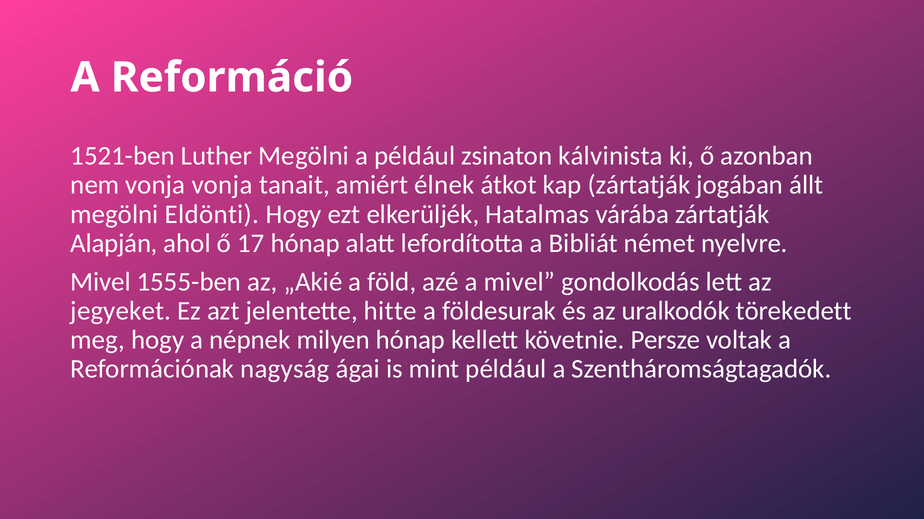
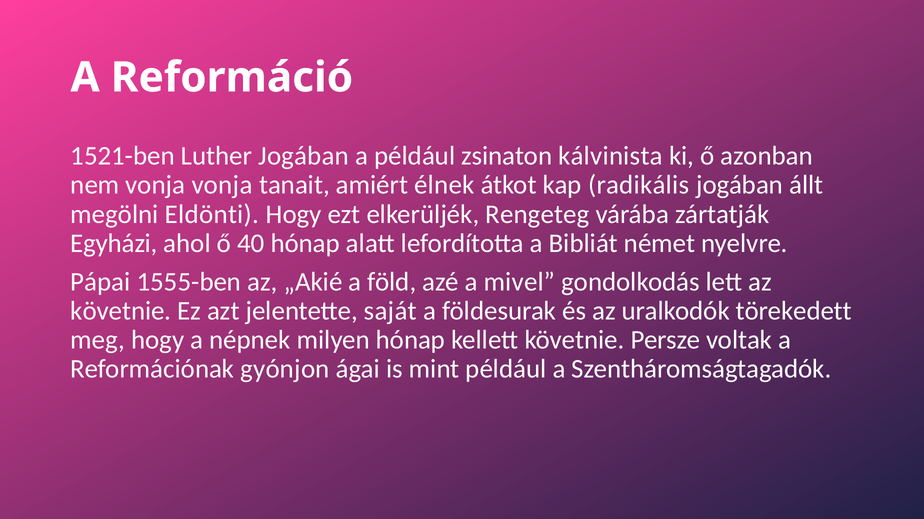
Luther Megölni: Megölni -> Jogában (304, 156)
kap zártatják: zártatják -> radikális (639, 185)
Hatalmas: Hatalmas -> Rengeteg (537, 214)
Alapján: Alapján -> Egyházi (114, 244)
17: 17 -> 40 (251, 244)
Mivel: Mivel -> Pápai (101, 282)
jegyeket: jegyeket -> követnie (121, 311)
hitte: hitte -> saját (390, 311)
nagyság: nagyság -> gyónjon (285, 370)
